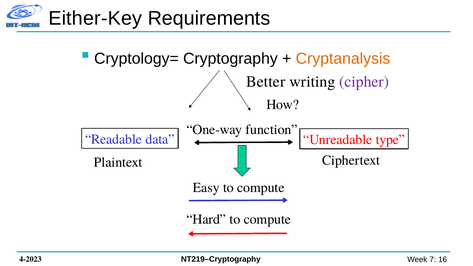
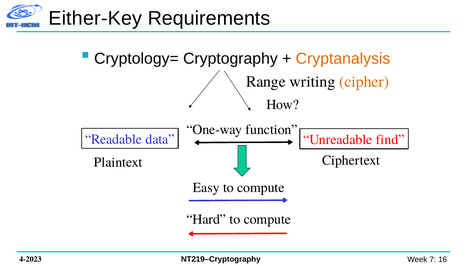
Better: Better -> Range (266, 82)
cipher colour: purple -> orange (364, 82)
type: type -> find (390, 140)
